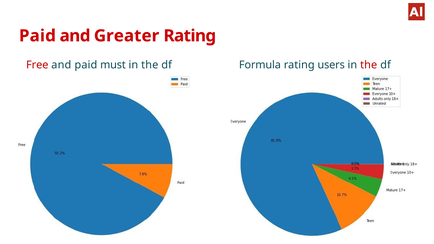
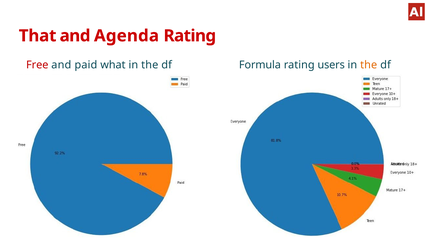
Paid: Paid -> That (38, 36)
Greater: Greater -> Agenda (126, 36)
must: must -> what (113, 65)
the colour: red -> orange (369, 65)
